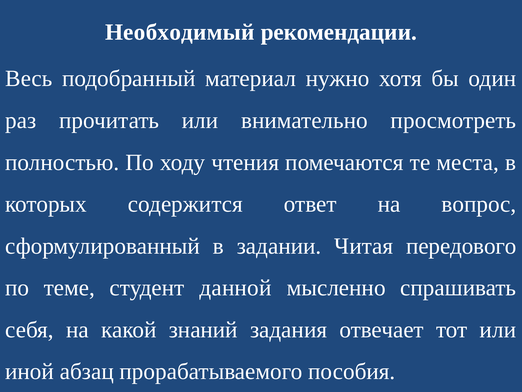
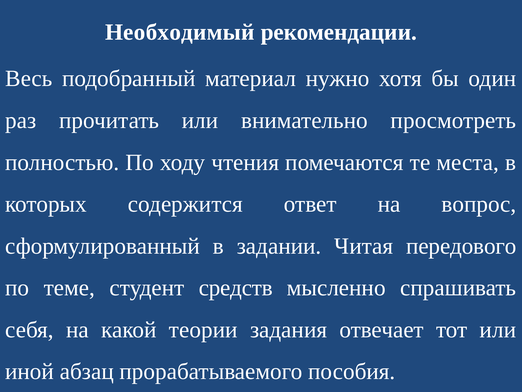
данной: данной -> средств (236, 288)
знаний: знаний -> теории (203, 329)
